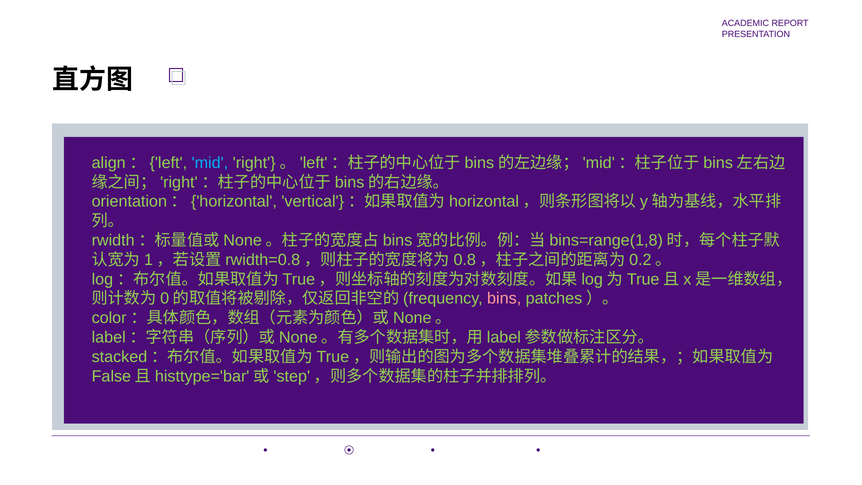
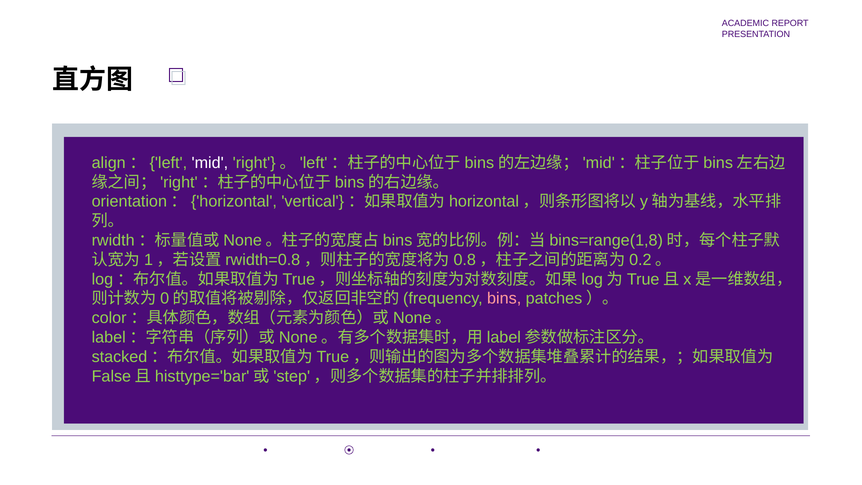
mid colour: light blue -> white (210, 163)
